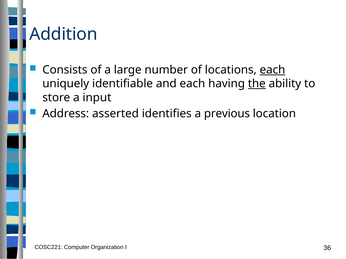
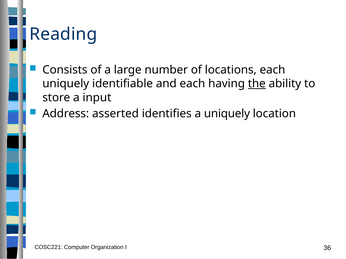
Addition: Addition -> Reading (63, 34)
each underline: present -> none (272, 70)
a previous: previous -> uniquely (227, 114)
